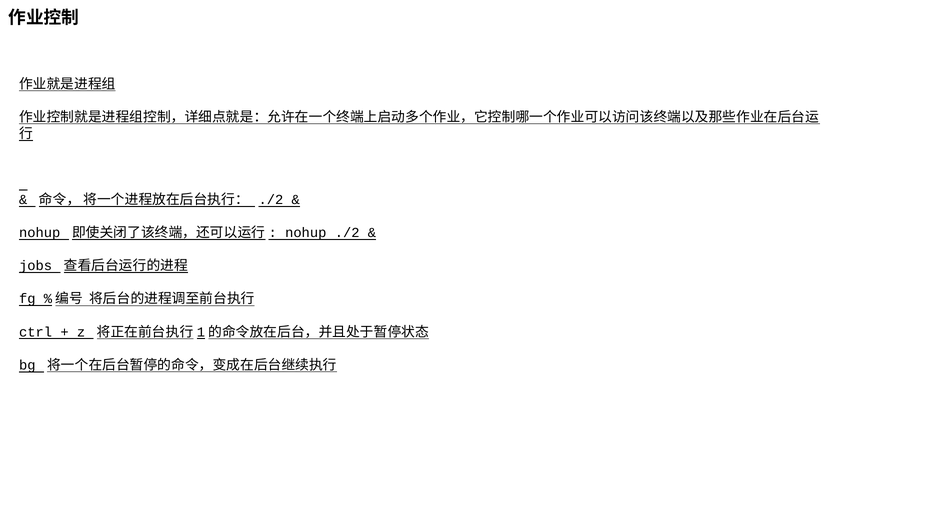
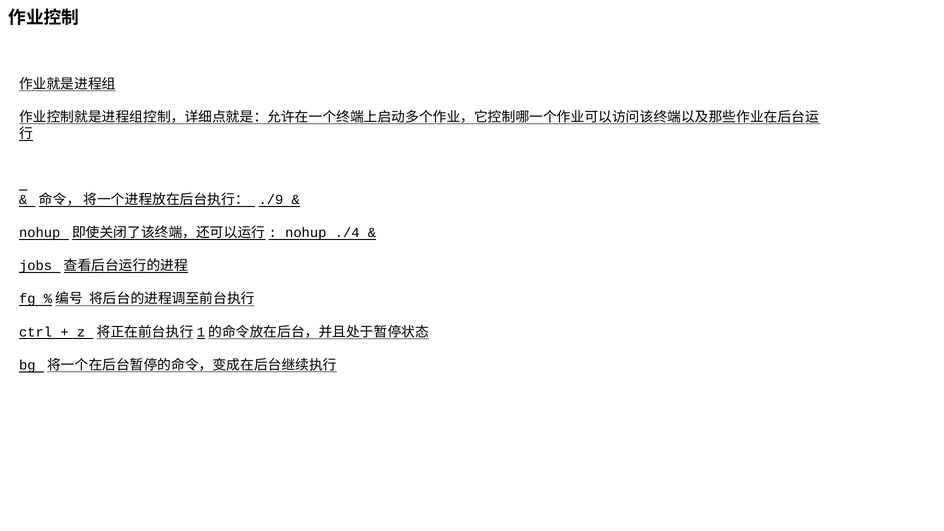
./2: ./2 -> ./9 (271, 200)
nohup ./2: ./2 -> ./4 (347, 233)
